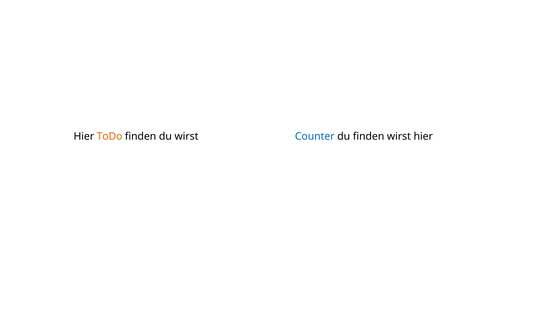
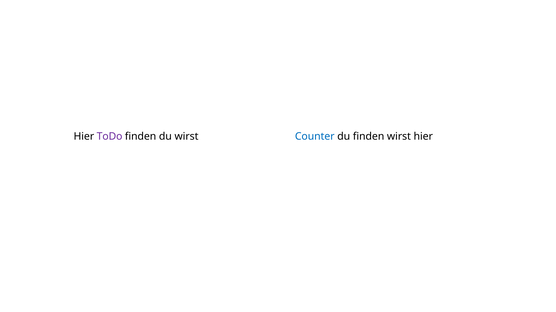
ToDo colour: orange -> purple (110, 137)
